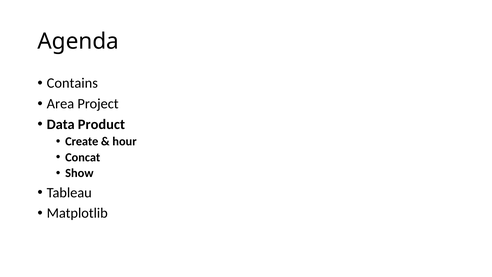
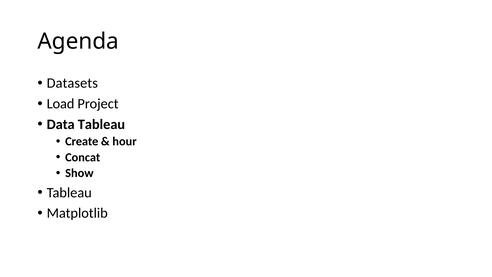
Contains: Contains -> Datasets (72, 83)
Area: Area -> Load (61, 104)
Data Product: Product -> Tableau (101, 124)
